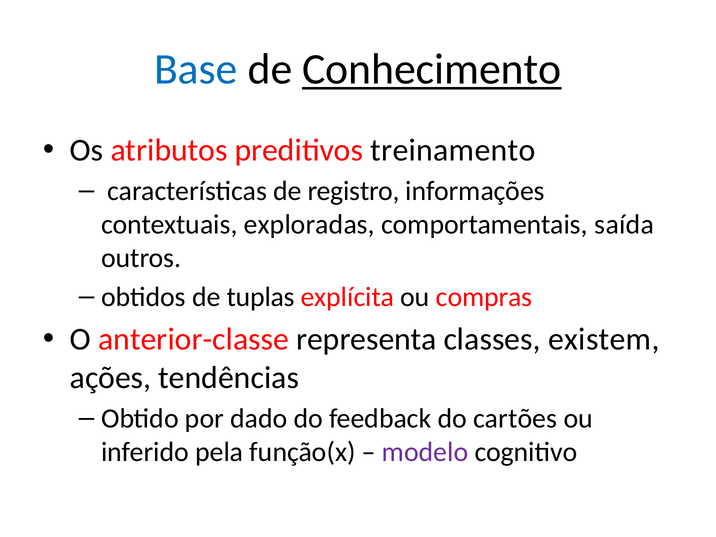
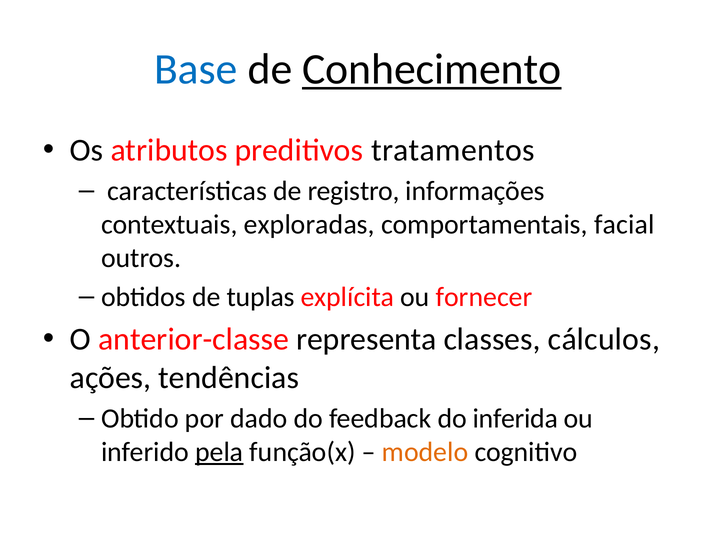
treinamento: treinamento -> tratamentos (453, 150)
saída: saída -> facial (624, 225)
compras: compras -> fornecer (484, 297)
existem: existem -> cálculos (604, 339)
cartões: cartões -> inferida (515, 419)
pela underline: none -> present (219, 452)
modelo colour: purple -> orange (425, 452)
